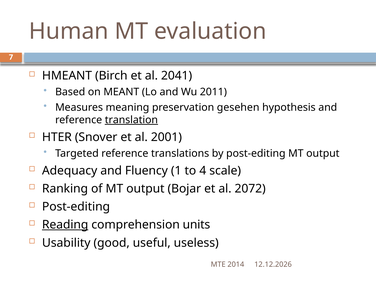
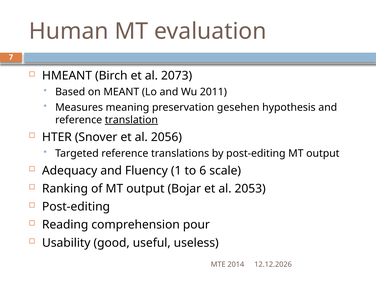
2041: 2041 -> 2073 (177, 76)
2001: 2001 -> 2056 (166, 137)
4: 4 -> 6 (203, 171)
2072: 2072 -> 2053 (250, 189)
Reading underline: present -> none (65, 225)
units: units -> pour (196, 225)
